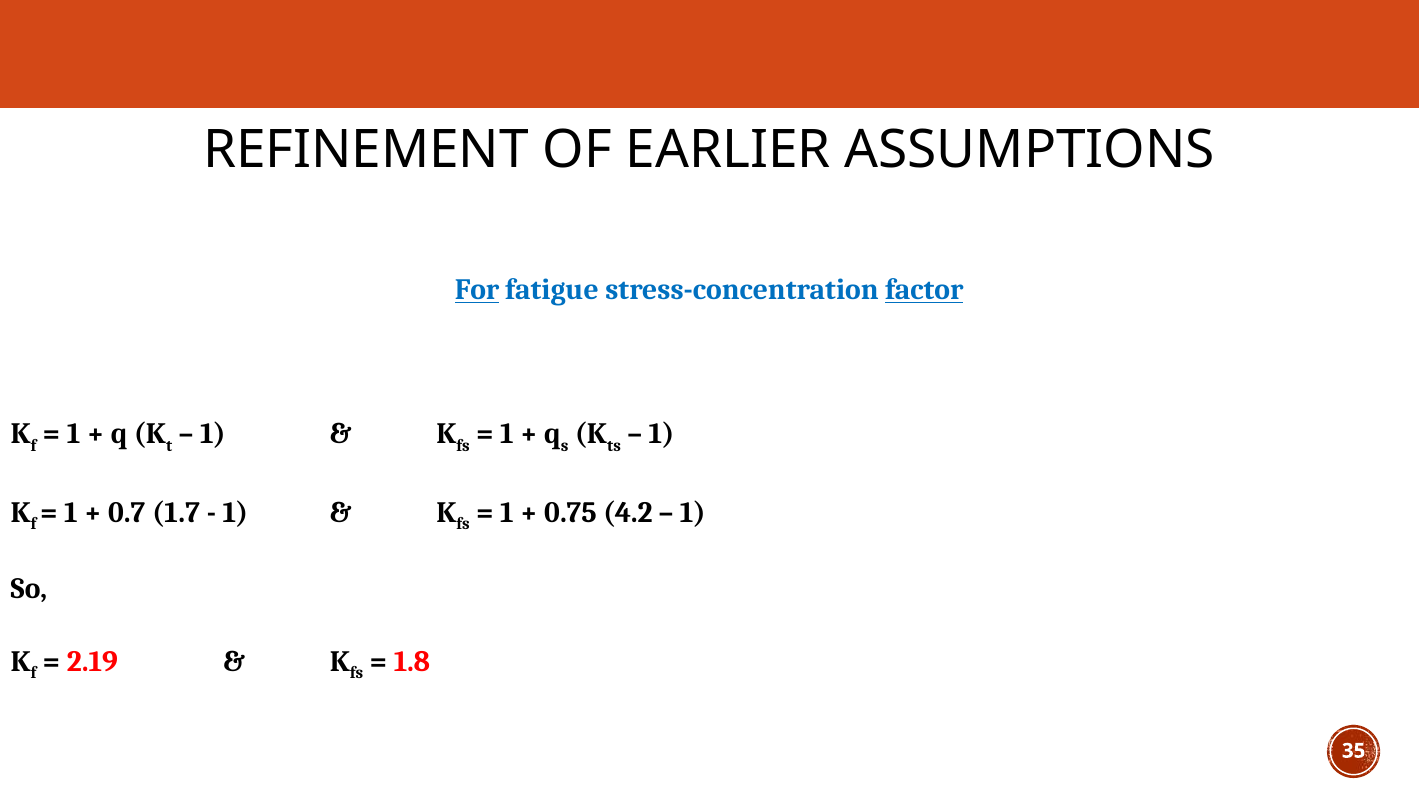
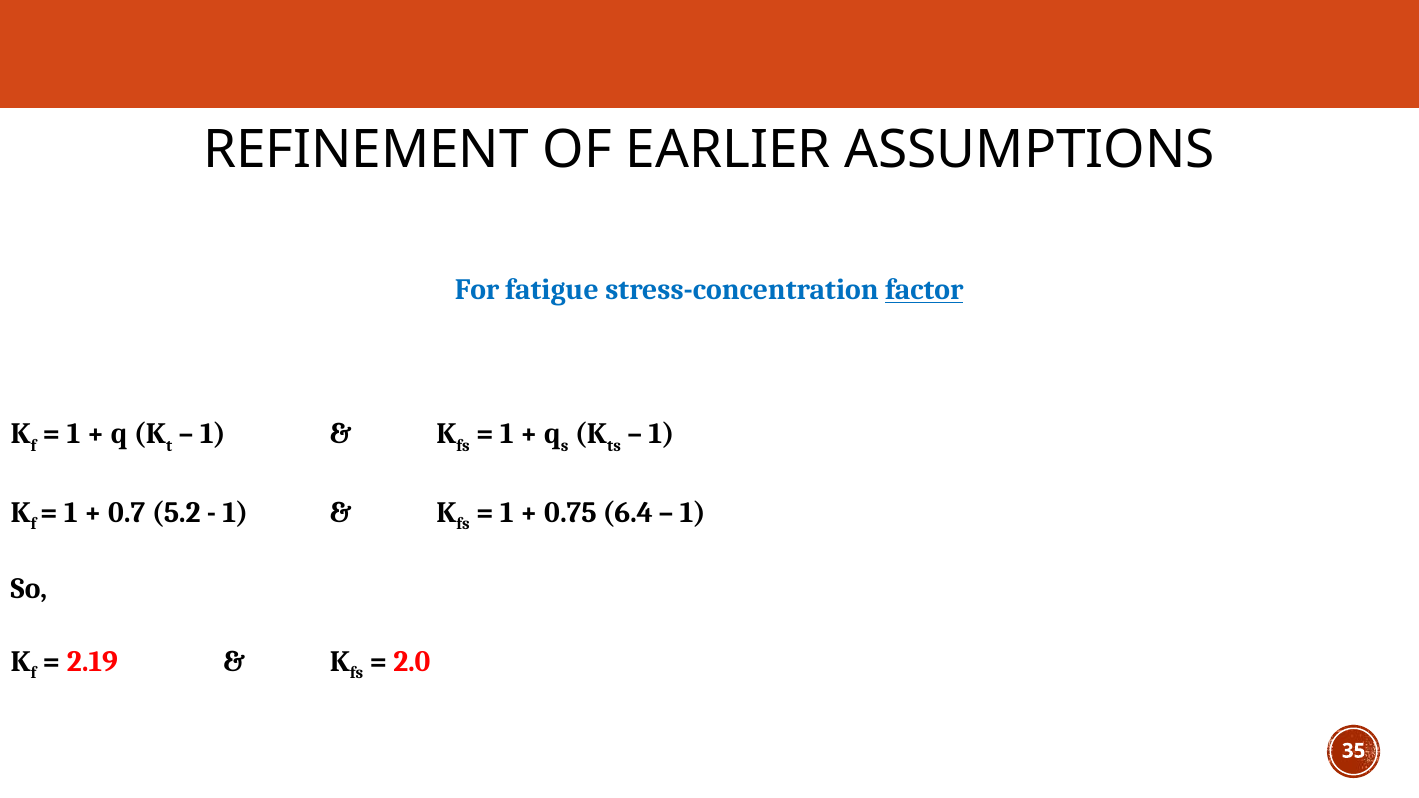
For underline: present -> none (477, 290)
1.7: 1.7 -> 5.2 (176, 513)
4.2: 4.2 -> 6.4 (628, 513)
1.8: 1.8 -> 2.0 (412, 662)
